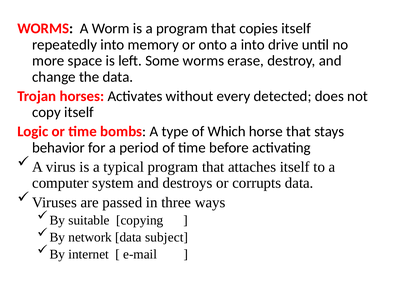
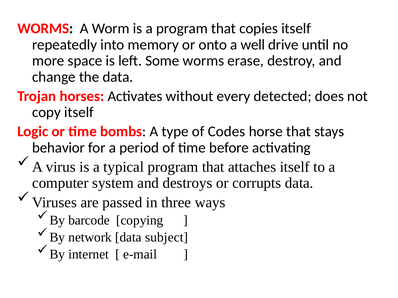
a into: into -> well (253, 45)
Which: Which -> Codes (227, 132)
suitable: suitable -> barcode (89, 221)
